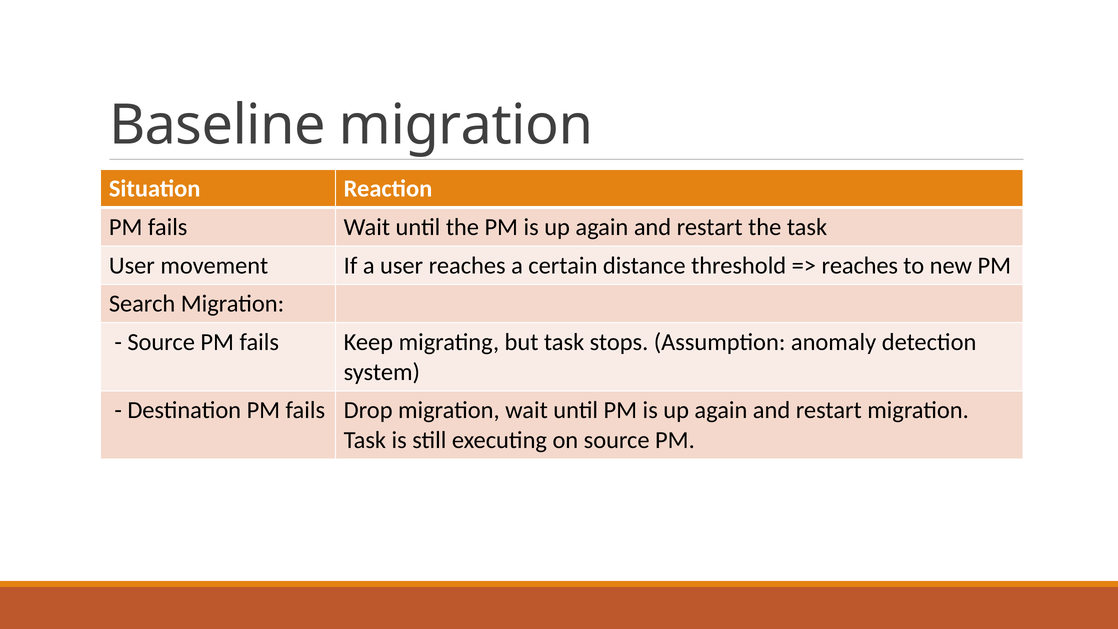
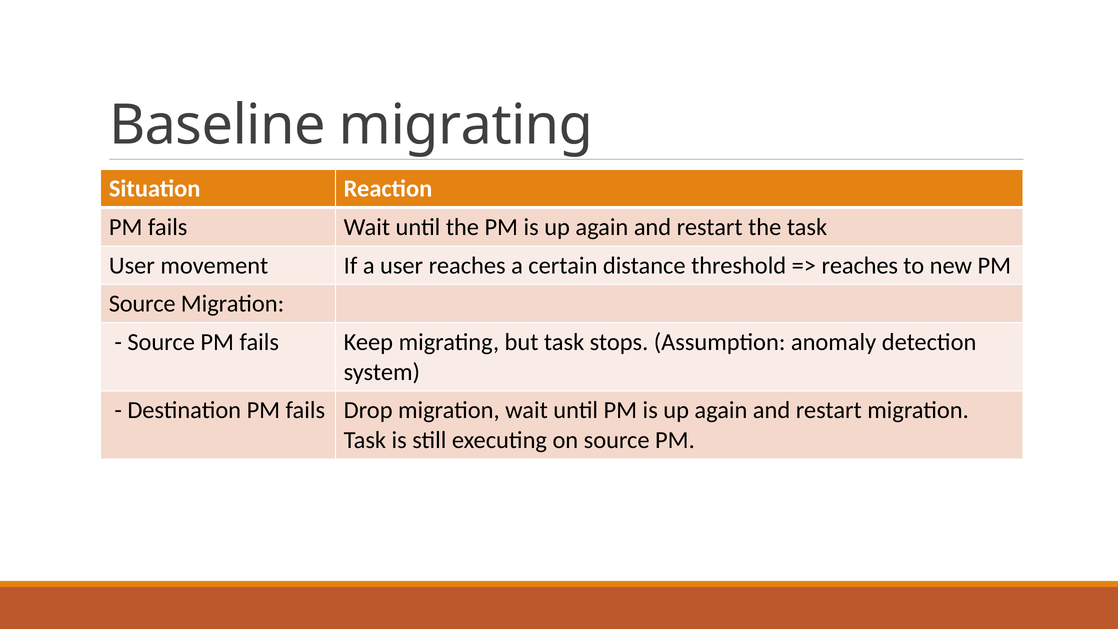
Baseline migration: migration -> migrating (466, 125)
Search: Search -> Source (142, 304)
